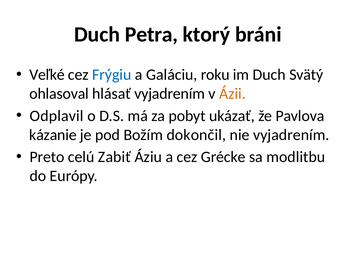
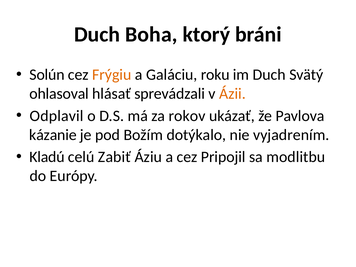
Petra: Petra -> Boha (151, 34)
Veľké: Veľké -> Solún (47, 75)
Frýgiu colour: blue -> orange (112, 75)
hlásať vyjadrením: vyjadrením -> sprevádzali (170, 94)
pobyt: pobyt -> rokov (187, 116)
dokončil: dokončil -> dotýkalo (196, 135)
Preto: Preto -> Kladú (47, 157)
Grécke: Grécke -> Pripojil (223, 157)
